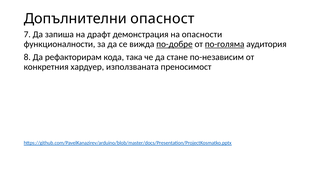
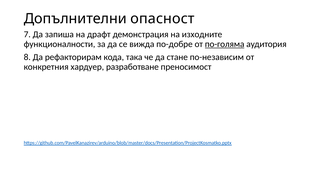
опасности: опасности -> изходните (202, 34)
по-добре underline: present -> none (174, 44)
използваната: използваната -> разработване (132, 67)
